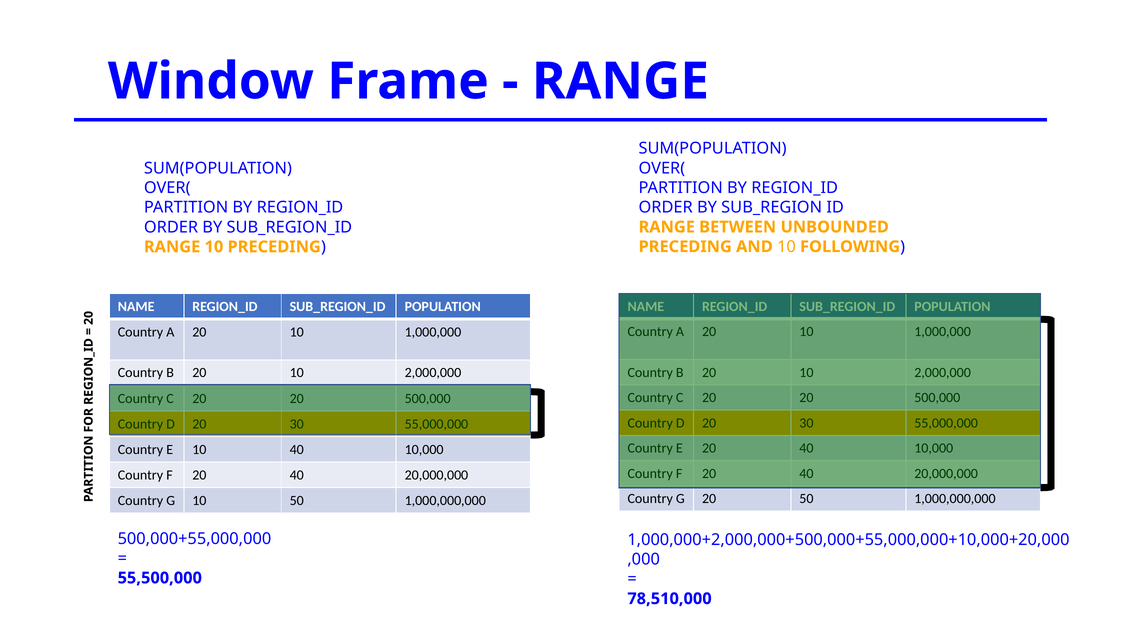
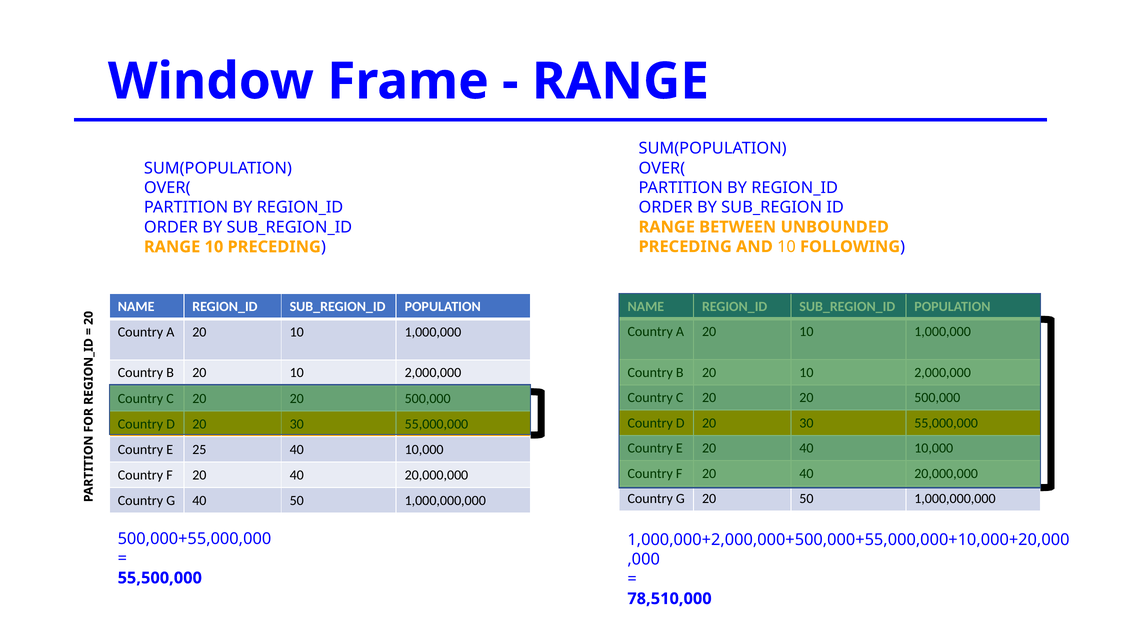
E 10: 10 -> 25 (199, 449)
G 10: 10 -> 40 (199, 500)
